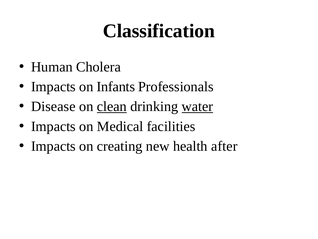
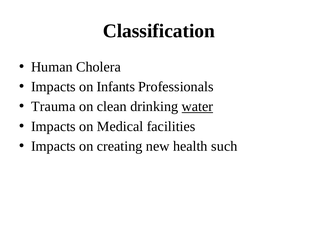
Disease: Disease -> Trauma (53, 106)
clean underline: present -> none (112, 106)
after: after -> such (224, 146)
